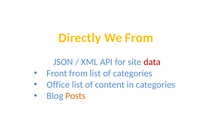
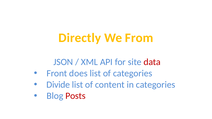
Front from: from -> does (78, 73)
Office: Office -> Divide (58, 85)
Posts colour: orange -> red (75, 96)
